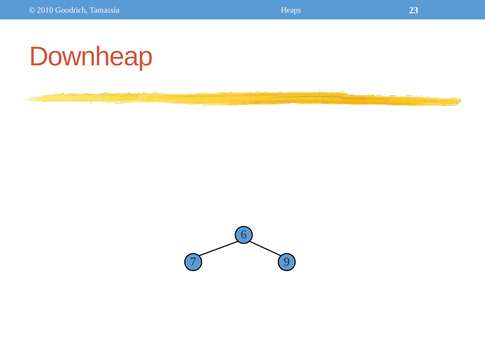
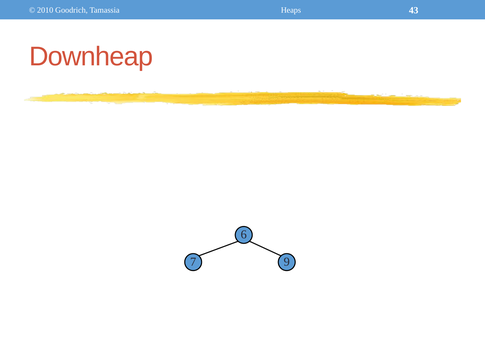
23: 23 -> 43 (414, 10)
